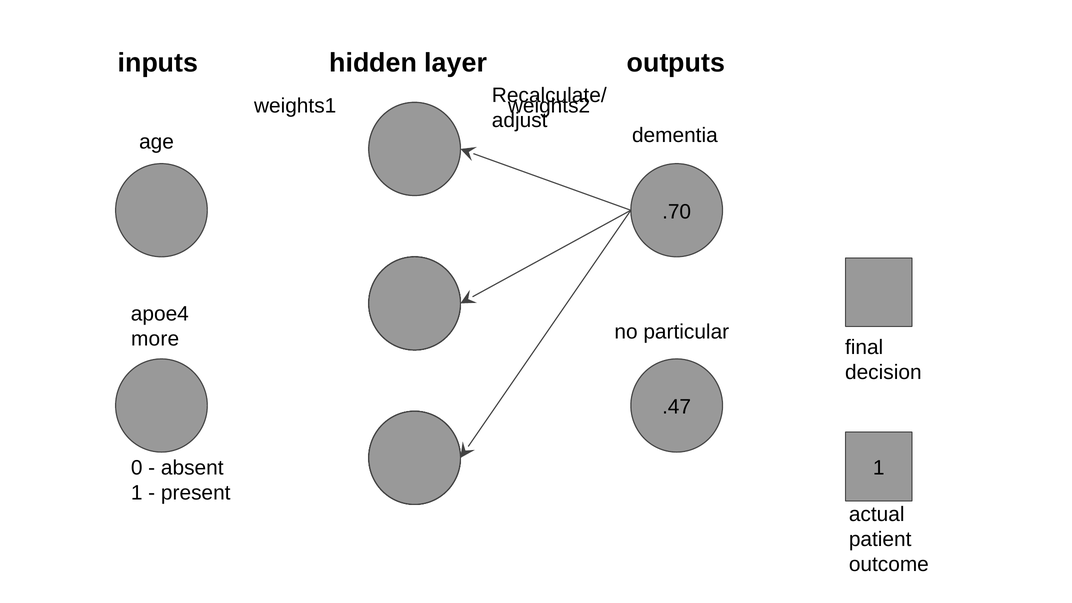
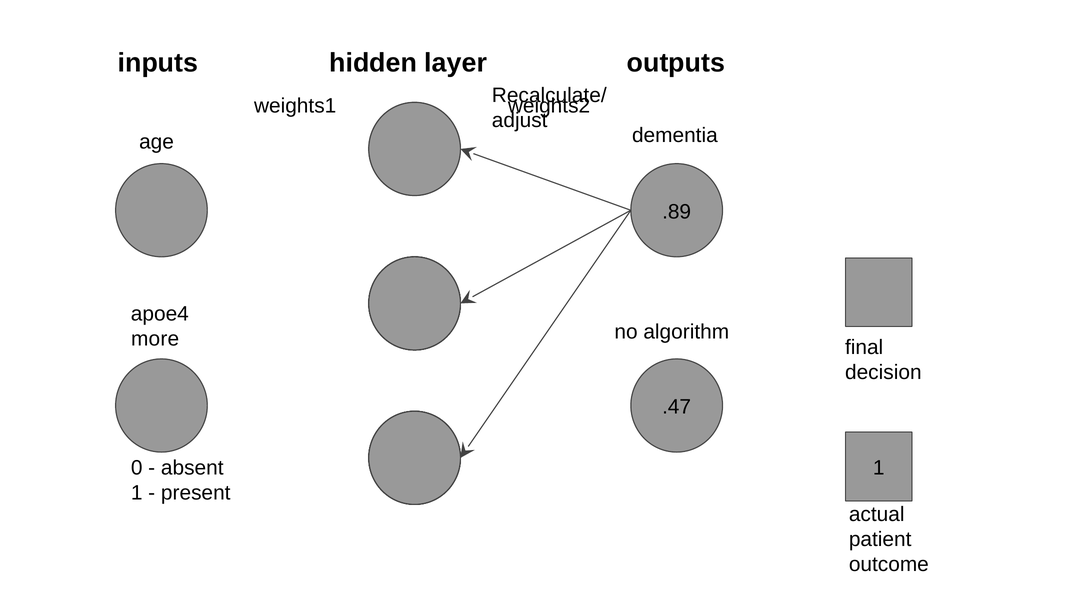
.70: .70 -> .89 (677, 212)
particular: particular -> algorithm (686, 332)
